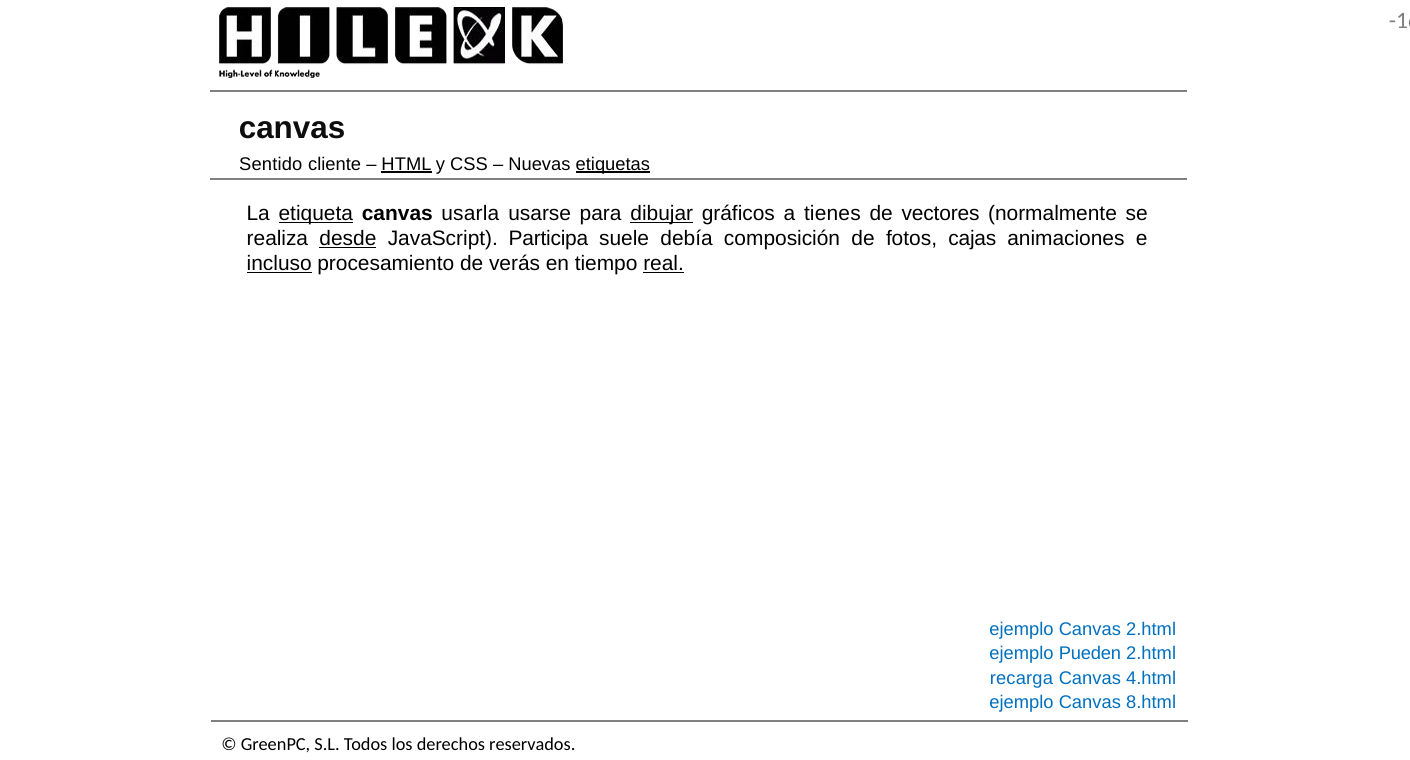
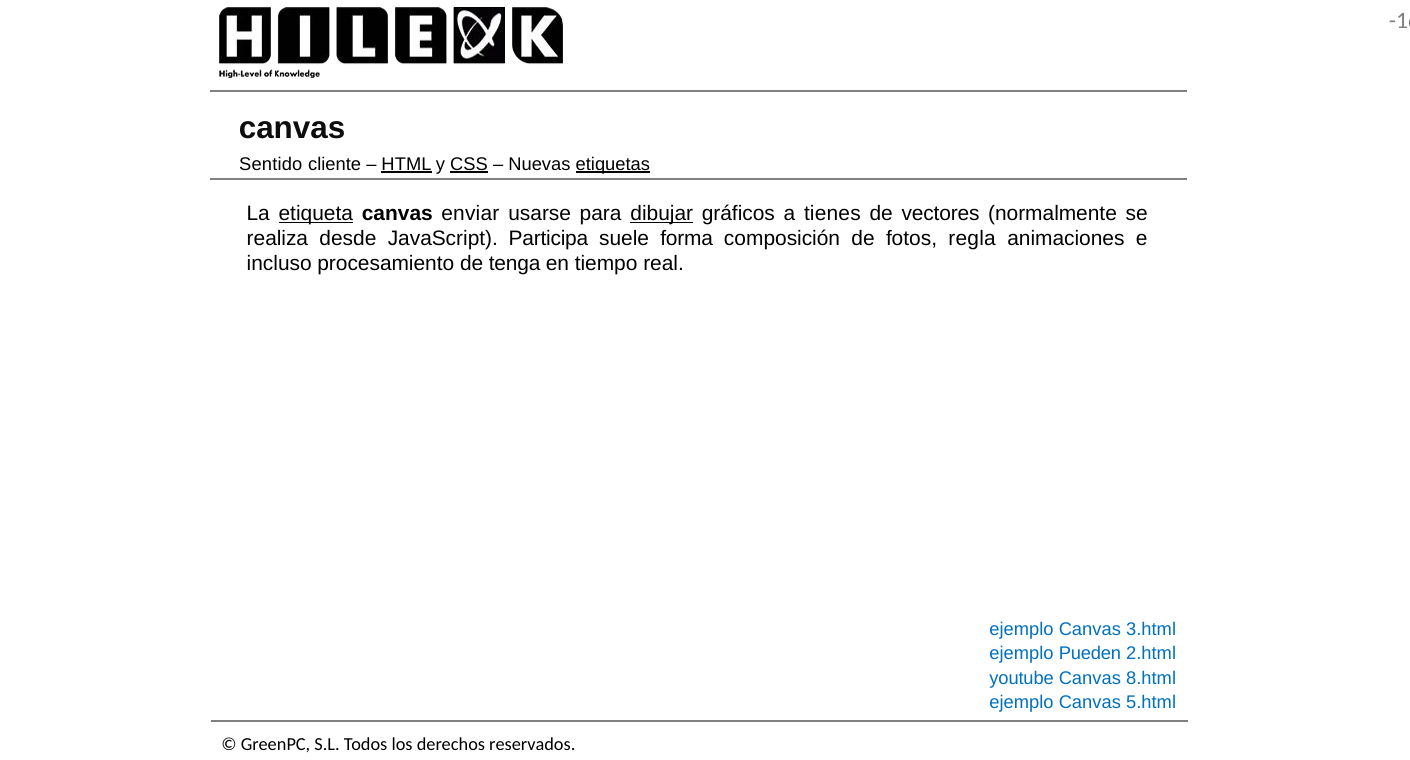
CSS underline: none -> present (469, 164)
usarla: usarla -> enviar (470, 213)
desde underline: present -> none (348, 239)
debía: debía -> forma (687, 239)
cajas: cajas -> regla (972, 239)
incluso underline: present -> none (279, 264)
verás: verás -> tenga (515, 264)
real underline: present -> none (664, 264)
Canvas 2.html: 2.html -> 3.html (1151, 630)
recarga: recarga -> youtube (1022, 679)
4.html: 4.html -> 8.html (1151, 679)
8.html: 8.html -> 5.html (1151, 703)
